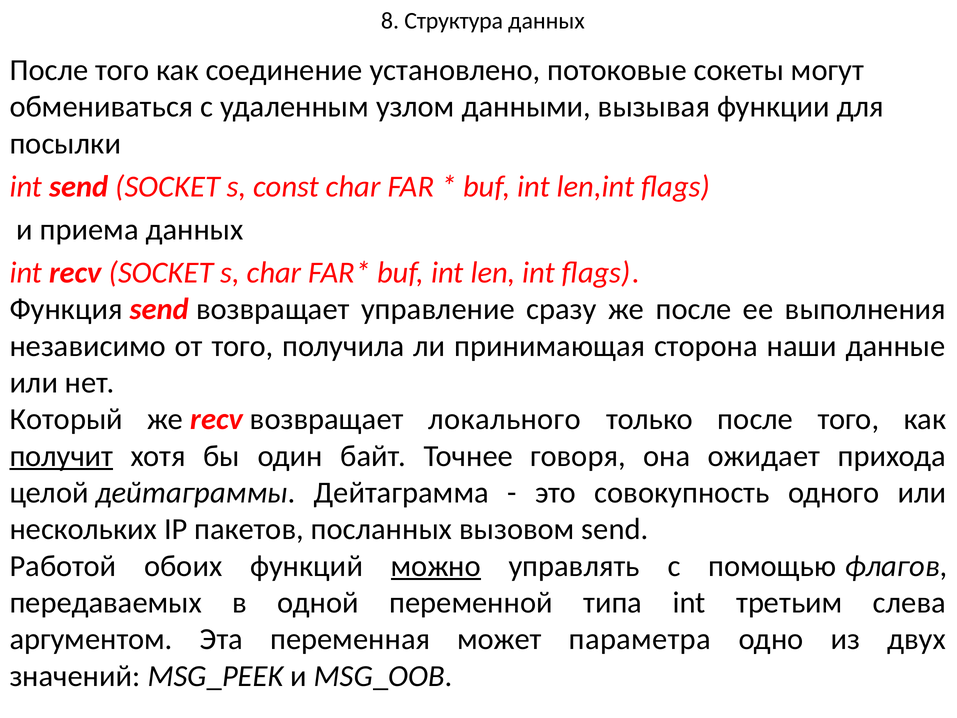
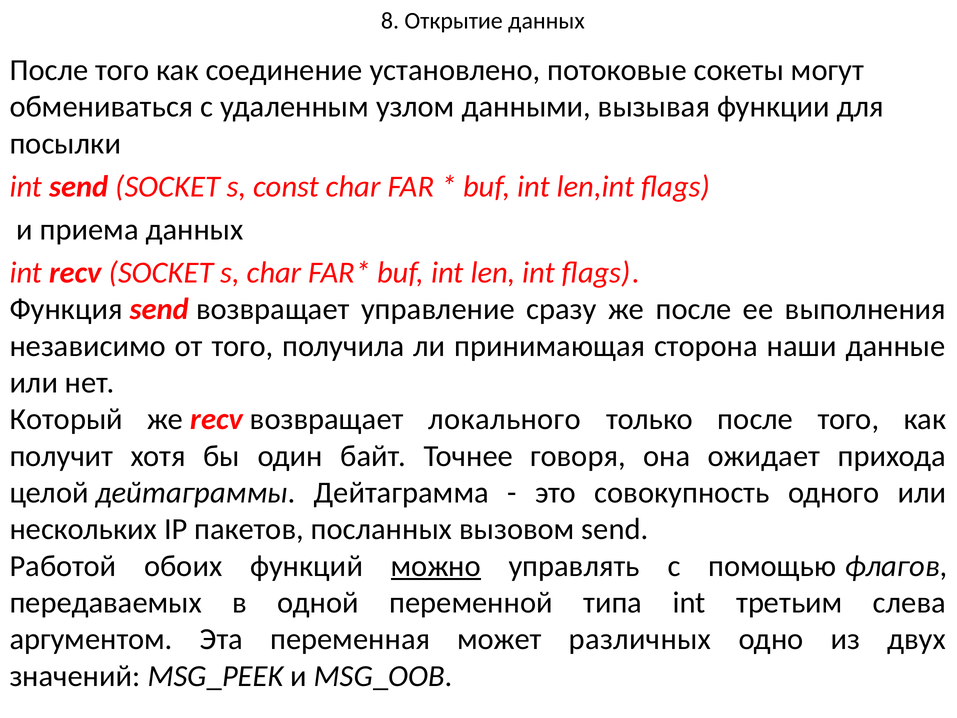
Структура: Структура -> Открытие (454, 21)
получит underline: present -> none (61, 456)
параметра: параметра -> различных (640, 639)
